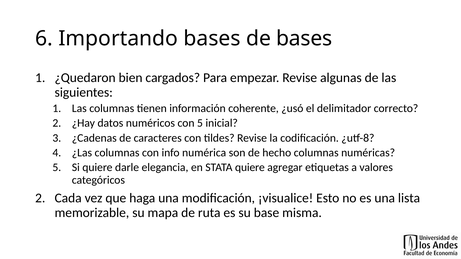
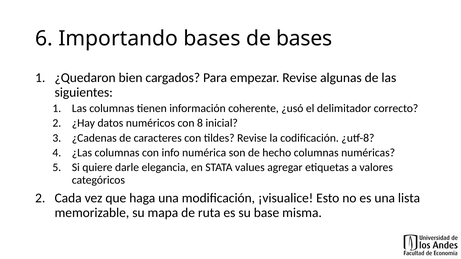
con 5: 5 -> 8 (200, 123)
STATA quiere: quiere -> values (250, 168)
